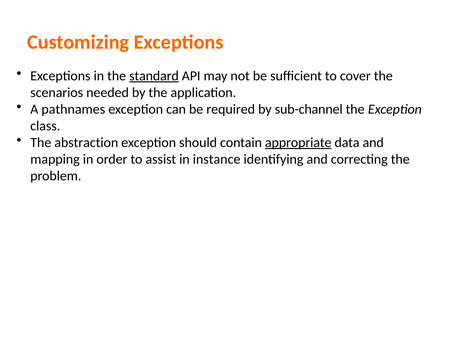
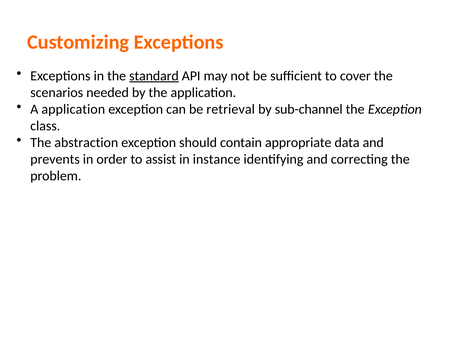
A pathnames: pathnames -> application (73, 109)
required: required -> retrieval (231, 109)
appropriate underline: present -> none (298, 143)
mapping: mapping -> prevents (55, 159)
